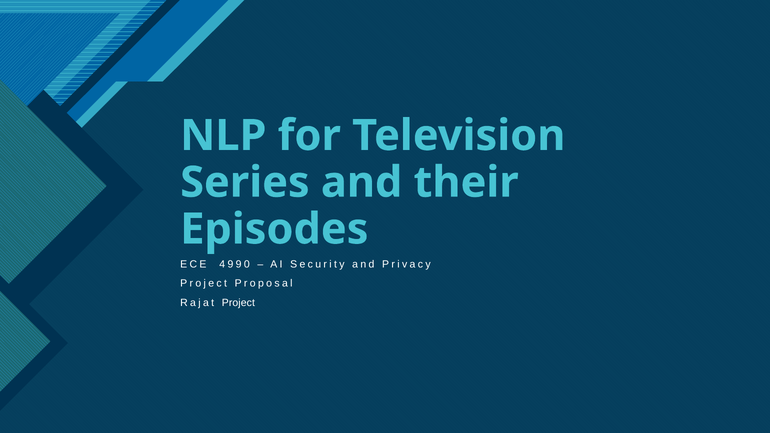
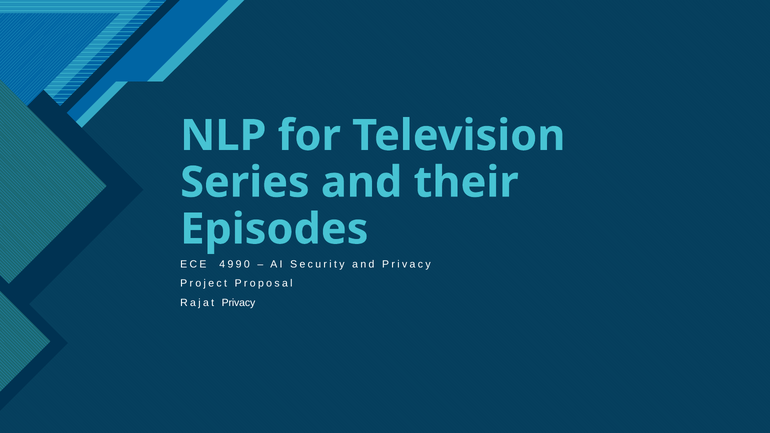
Rajat Project: Project -> Privacy (238, 303)
